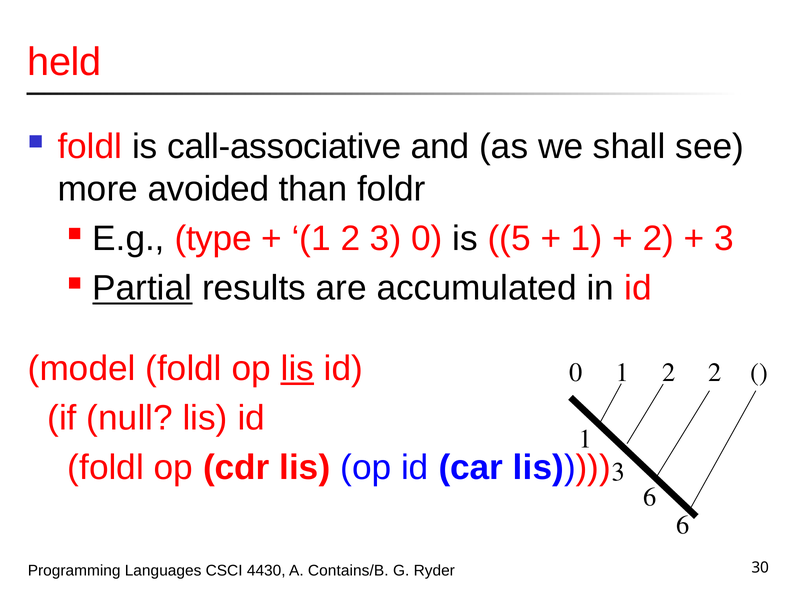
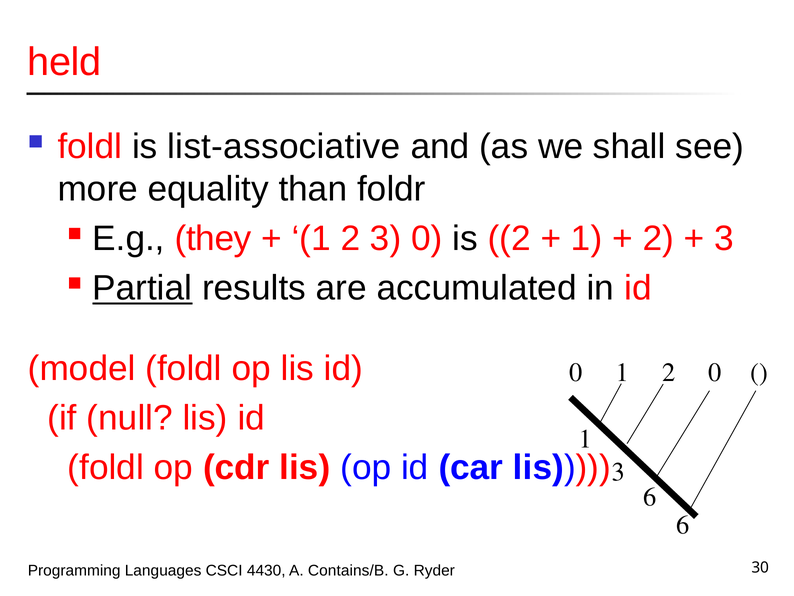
call-associative: call-associative -> list-associative (284, 147)
avoided: avoided -> equality (208, 189)
type: type -> they (213, 238)
is 5: 5 -> 2 (509, 238)
lis underline: present -> none (297, 368)
2 2: 2 -> 0 (715, 372)
